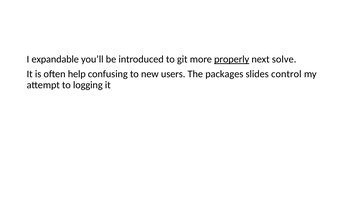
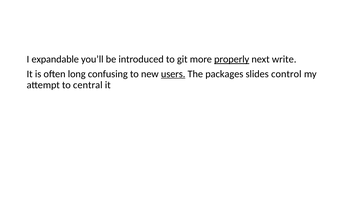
solve: solve -> write (284, 59)
help: help -> long (77, 74)
users underline: none -> present (173, 74)
logging: logging -> central (88, 85)
